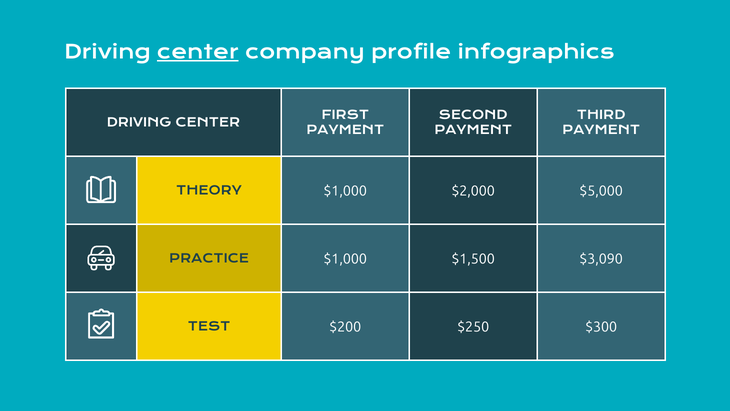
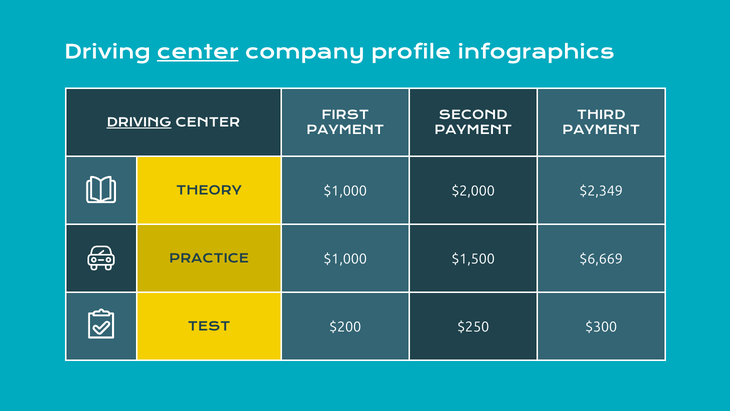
DRIVING underline: none -> present (139, 123)
$5,000: $5,000 -> $2,349 (601, 191)
$3,090: $3,090 -> $6,669 (601, 259)
